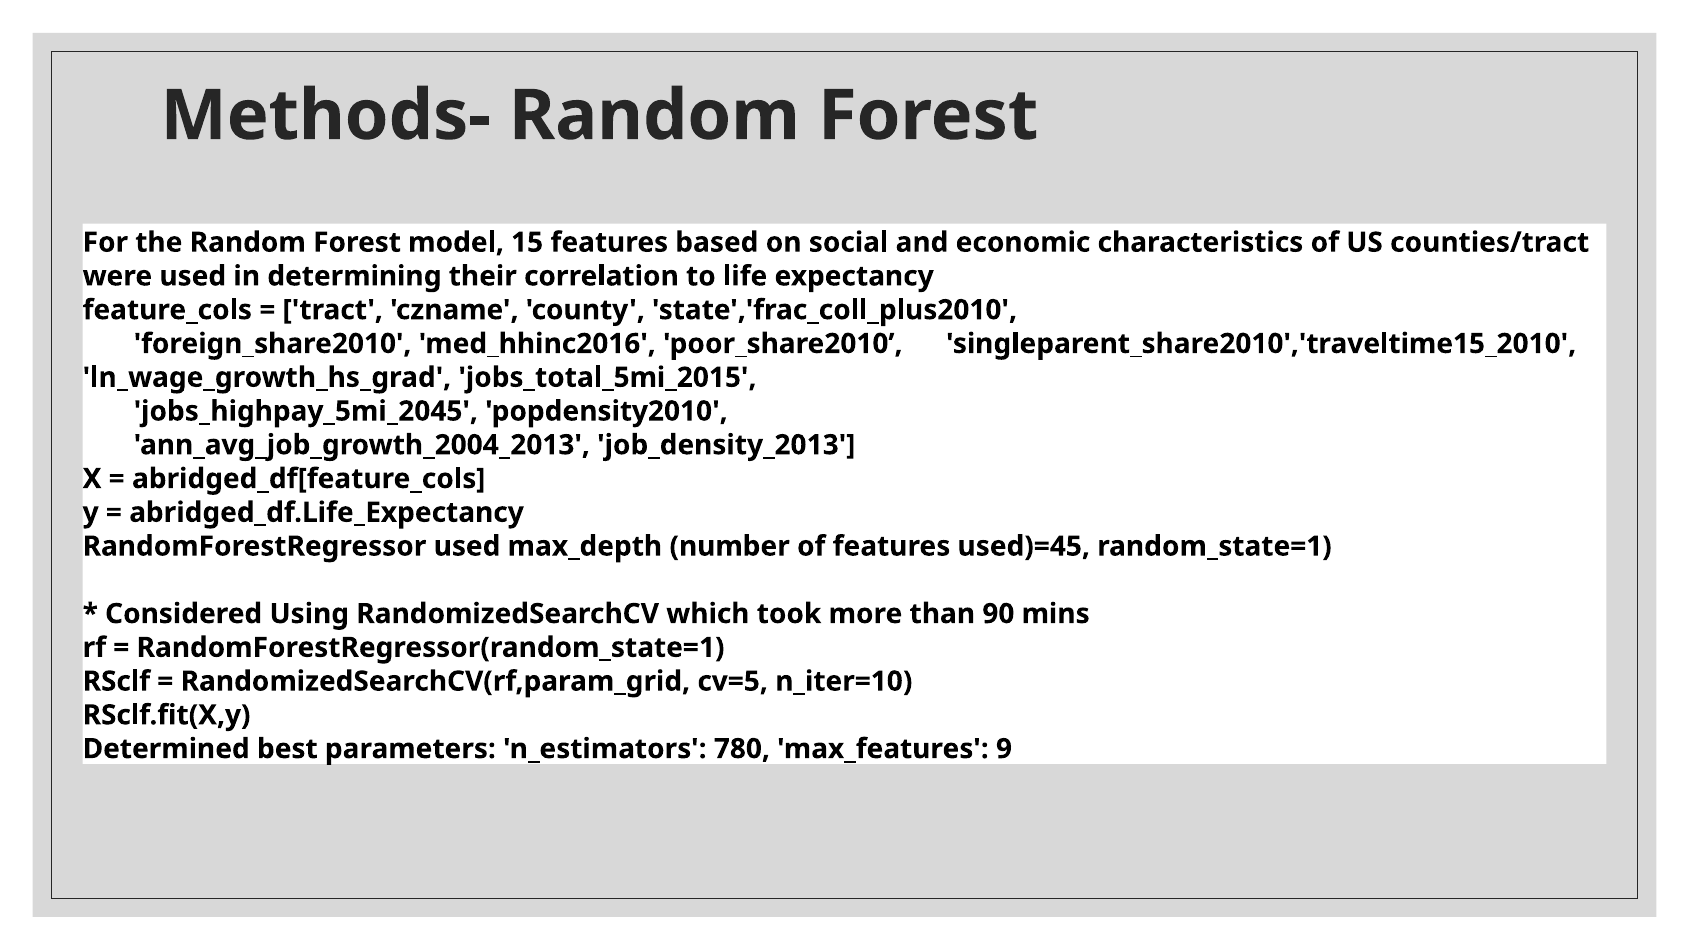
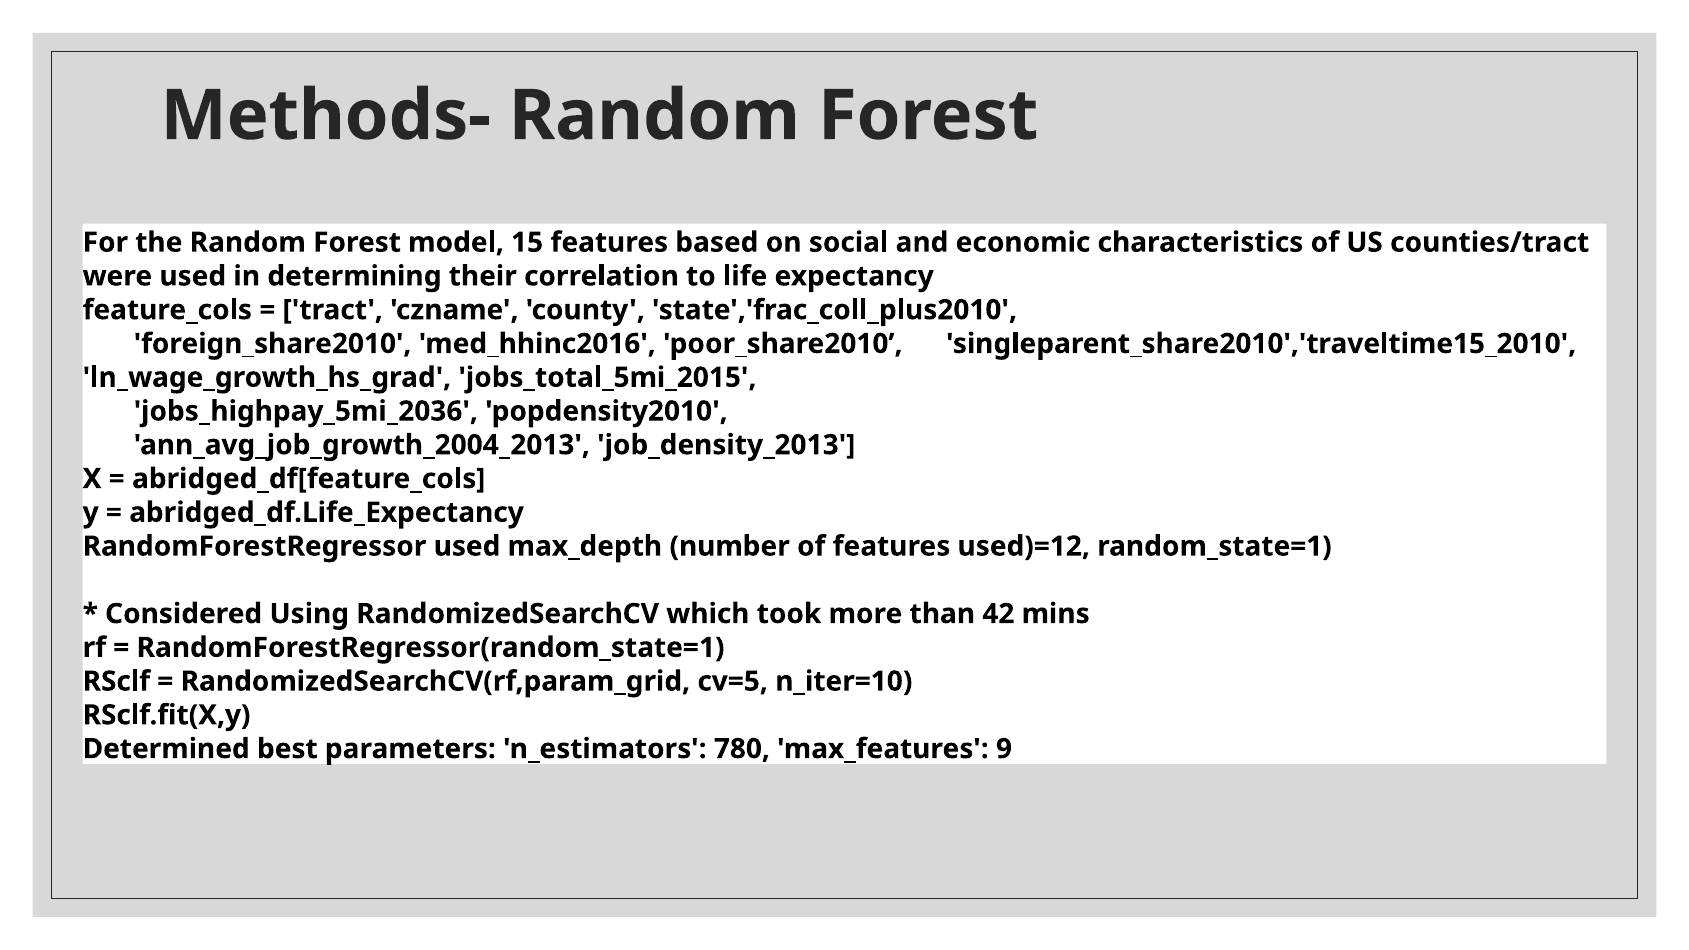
jobs_highpay_5mi_2045: jobs_highpay_5mi_2045 -> jobs_highpay_5mi_2036 (306, 411)
used)=45: used)=45 -> used)=12 (1024, 546)
90: 90 -> 42 (998, 614)
